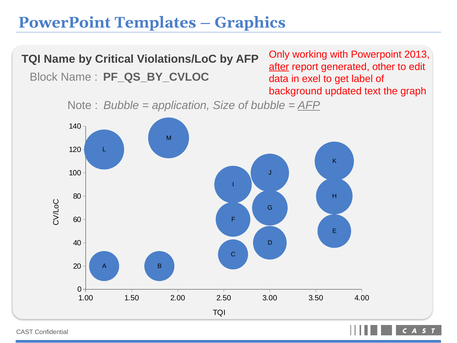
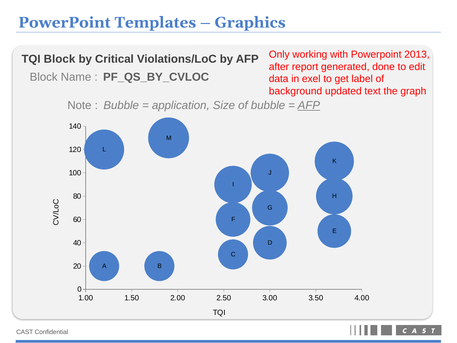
TQI Name: Name -> Block (60, 59)
after underline: present -> none (279, 67)
other: other -> done (384, 67)
